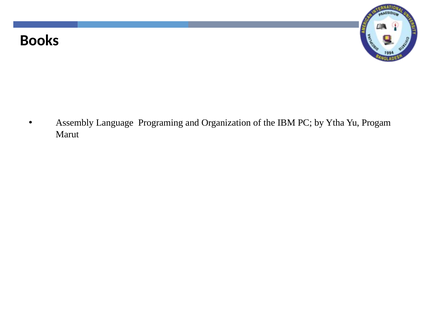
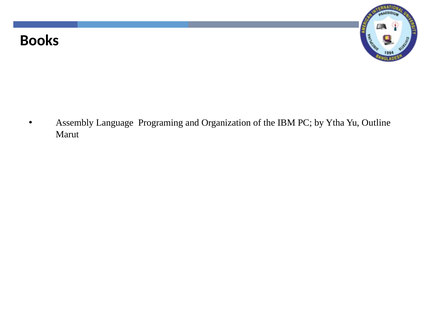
Progam: Progam -> Outline (376, 123)
